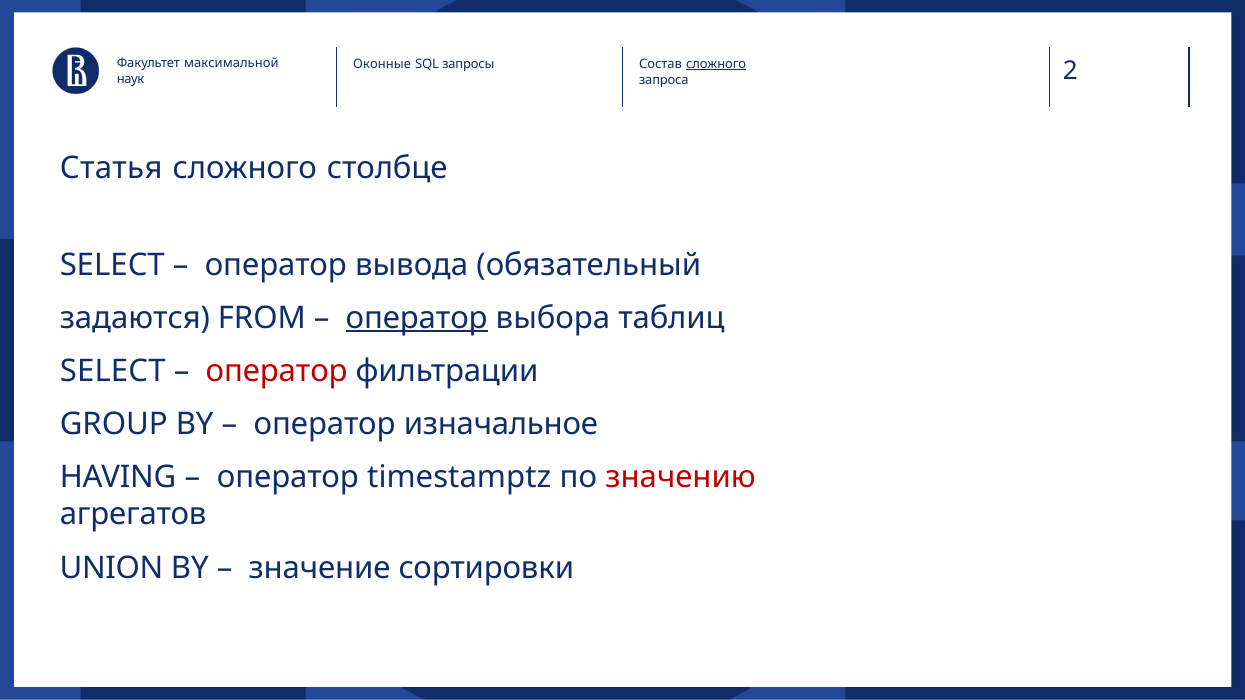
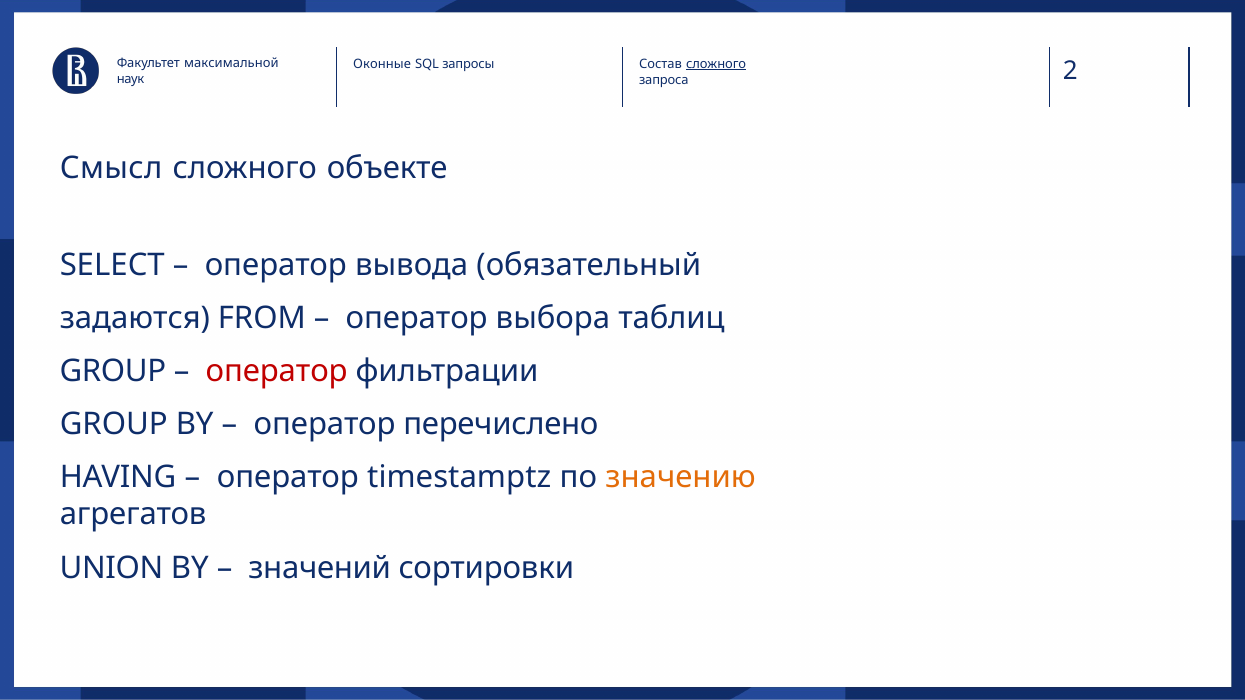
Статья: Статья -> Смысл (111, 168)
столбце: столбце -> объекте (387, 168)
оператор underline: present -> none (417, 318)
SELECT: SELECT -> GROUP (113, 371)
изначальное: изначальное -> перечислено (501, 424)
значению colour: red -> orange (681, 478)
значение: значение -> значений (320, 568)
